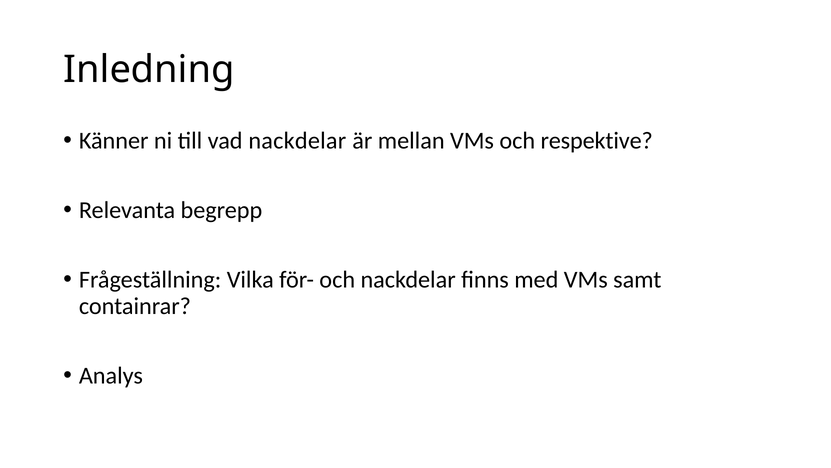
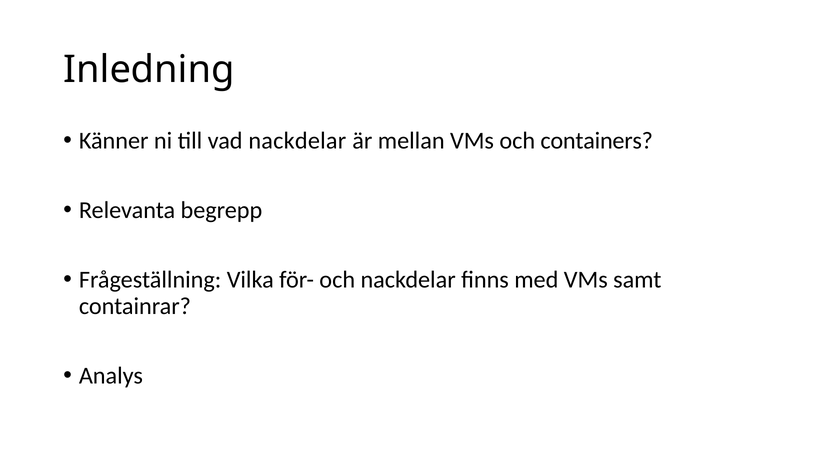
respektive: respektive -> containers (597, 140)
